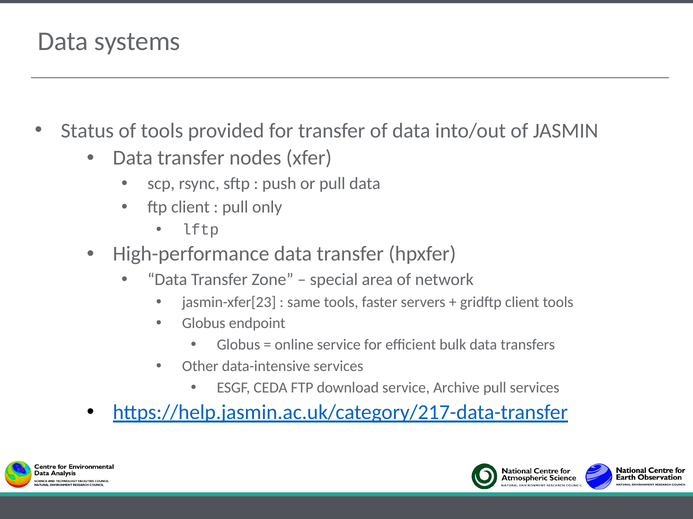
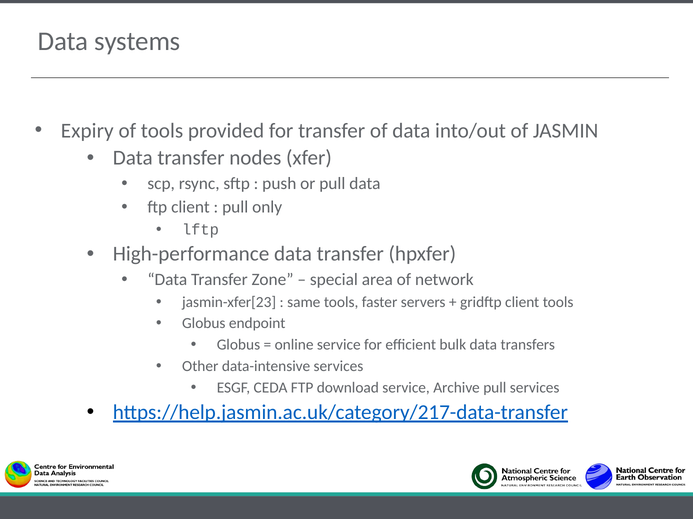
Status: Status -> Expiry (87, 131)
